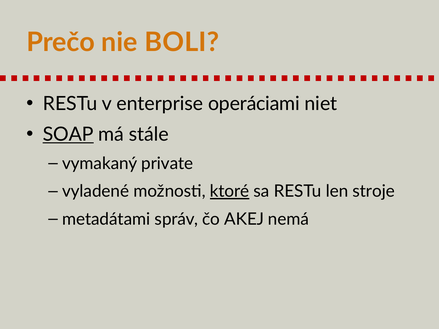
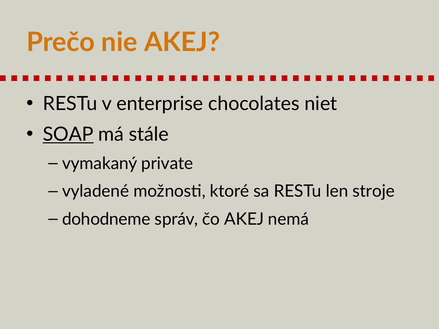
nie BOLI: BOLI -> AKEJ (182, 42)
operáciami: operáciami -> chocolates (254, 104)
ktoré underline: present -> none (230, 191)
metadátami: metadátami -> dohodneme (106, 219)
